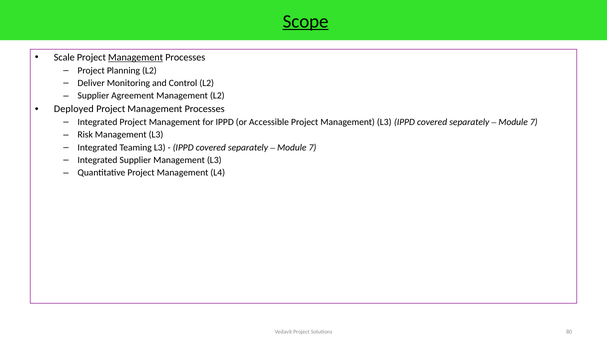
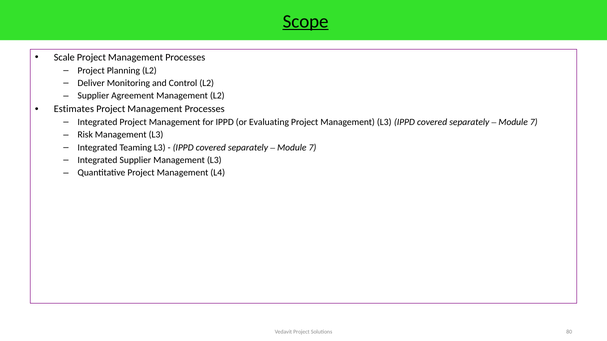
Management underline: present -> none (136, 57)
Deployed: Deployed -> Estimates (74, 109)
Accessible: Accessible -> Evaluating (269, 122)
